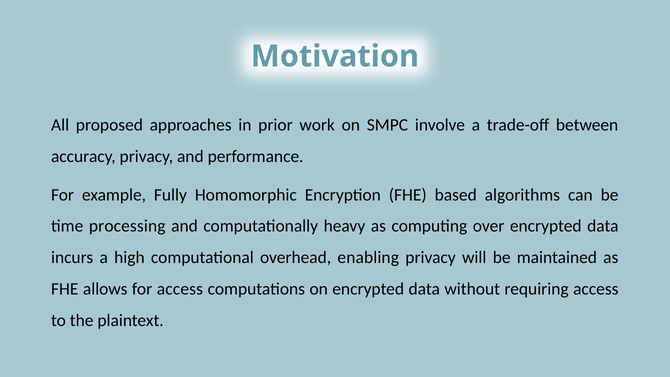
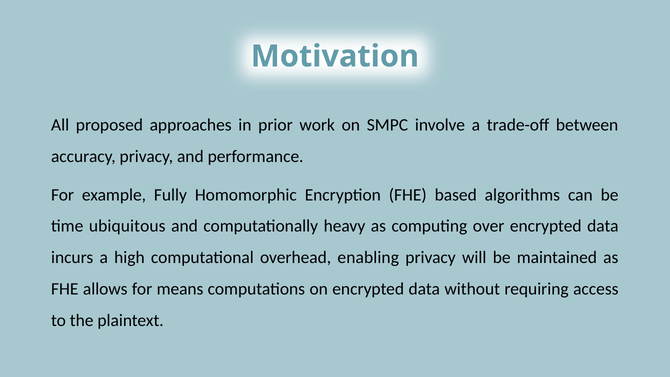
processing: processing -> ubiquitous (127, 226)
for access: access -> means (180, 289)
